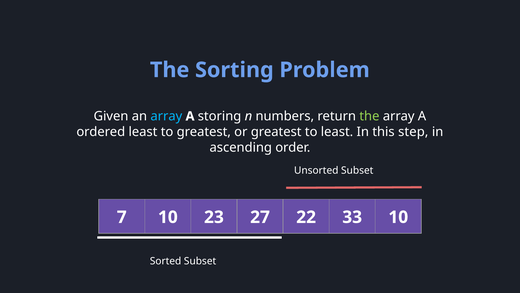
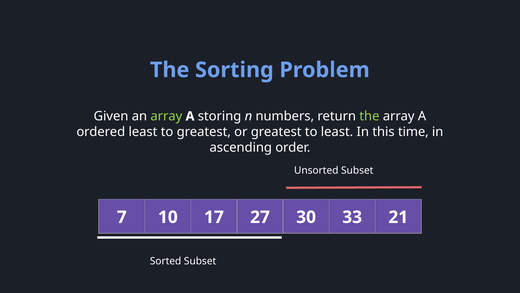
array colour: light blue -> light green (166, 116)
step: step -> time (413, 132)
23: 23 -> 17 (214, 217)
22: 22 -> 30 (306, 217)
33 10: 10 -> 21 (398, 217)
